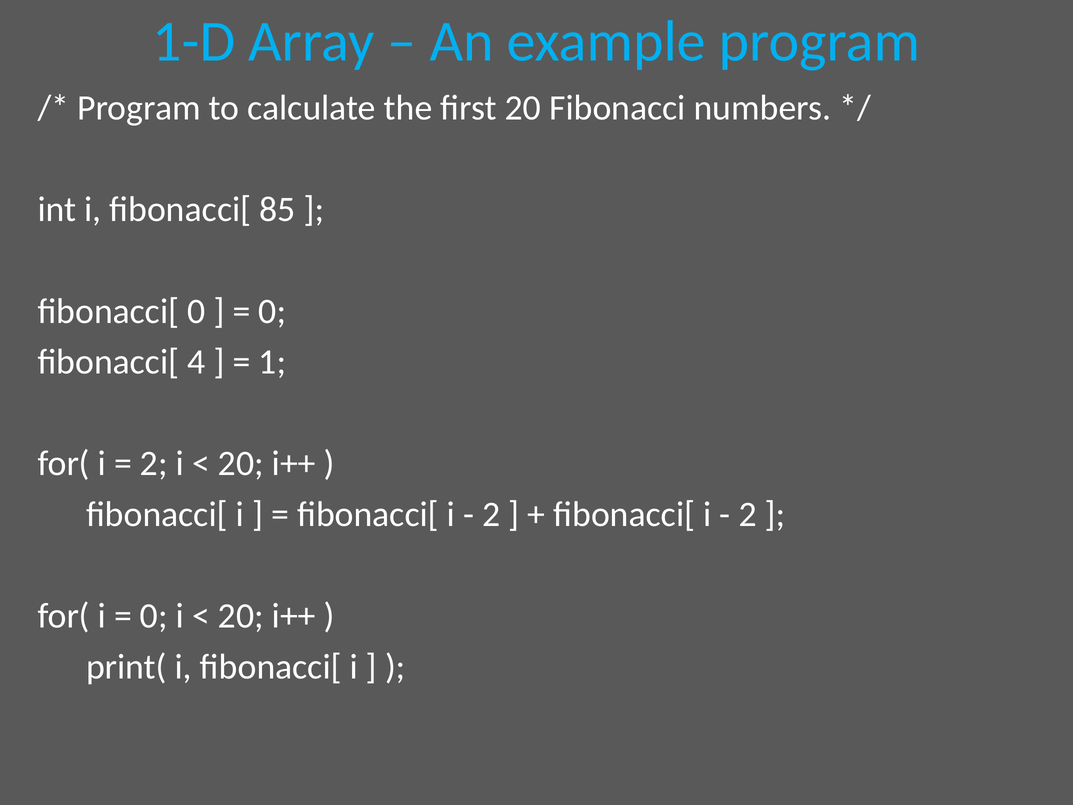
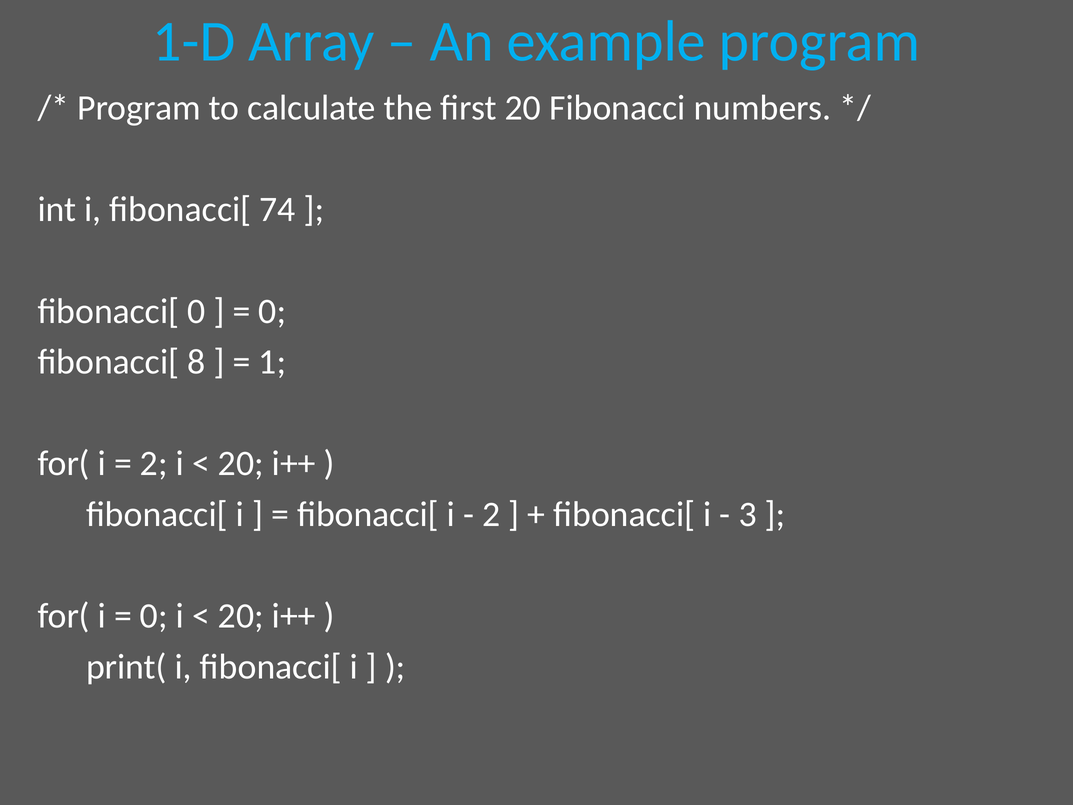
85: 85 -> 74 (277, 210)
4: 4 -> 8 (196, 362)
2: 2 -> 3 (748, 514)
